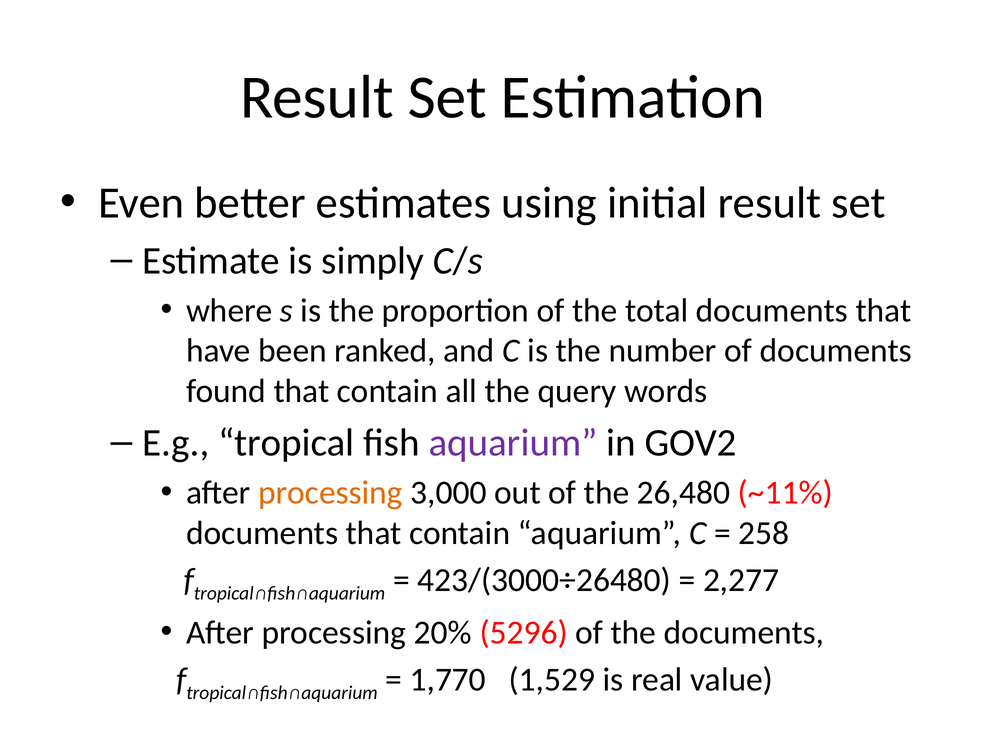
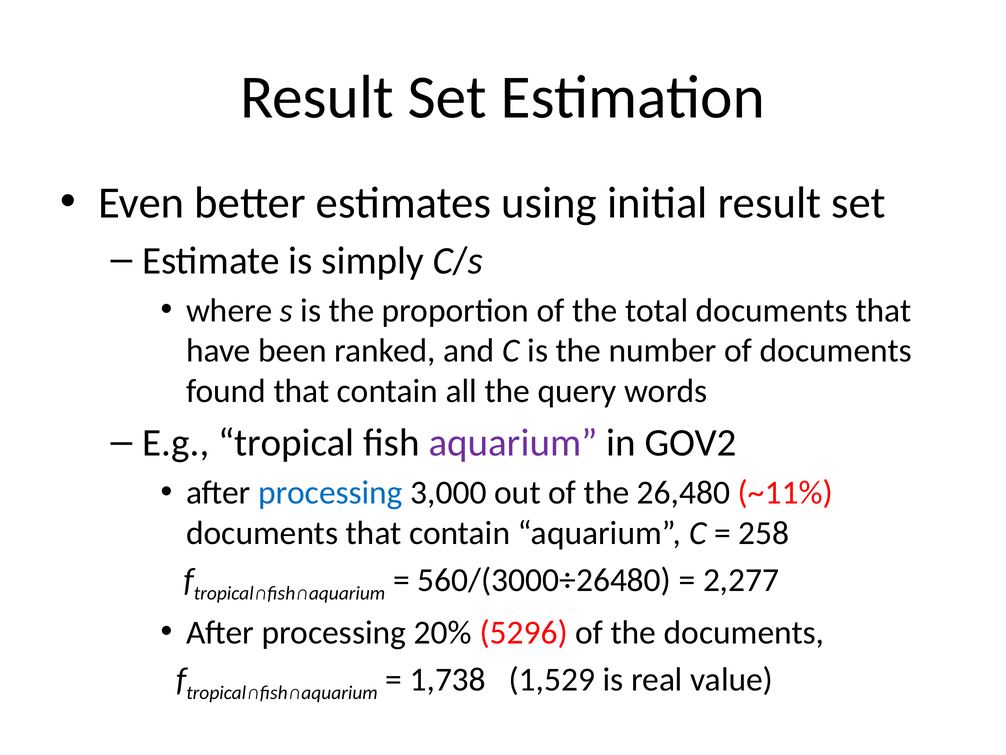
processing colour: orange -> blue (330, 493)
423/(3000÷26480: 423/(3000÷26480 -> 560/(3000÷26480 (544, 580)
1,770: 1,770 -> 1,738 (448, 679)
